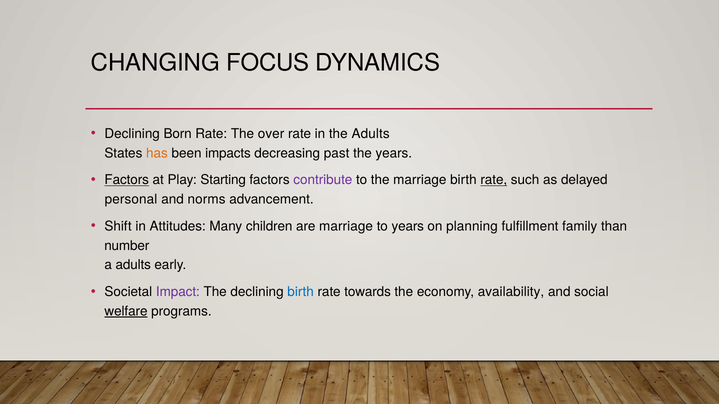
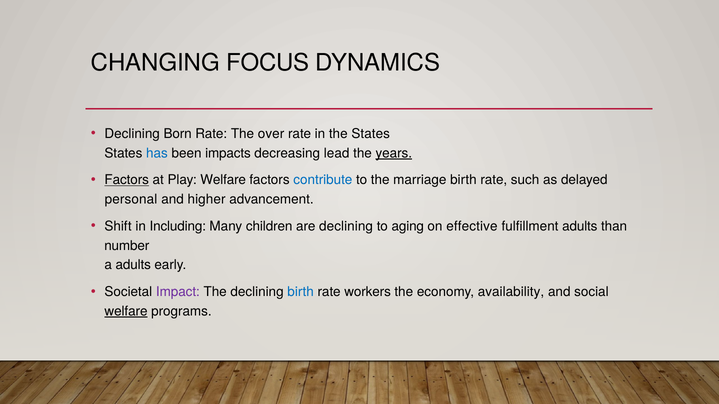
the Adults: Adults -> States (371, 134)
has colour: orange -> blue (157, 153)
past: past -> lead (337, 153)
years underline: none -> present (394, 153)
Play Starting: Starting -> Welfare (223, 180)
contribute colour: purple -> blue (323, 180)
rate underline: present -> none (494, 180)
norms: norms -> higher (207, 200)
Attitudes: Attitudes -> Including (178, 226)
are marriage: marriage -> declining (346, 226)
to years: years -> aging (408, 226)
planning: planning -> effective (472, 226)
fulfillment family: family -> adults (580, 226)
towards: towards -> workers (368, 292)
